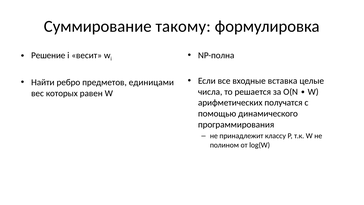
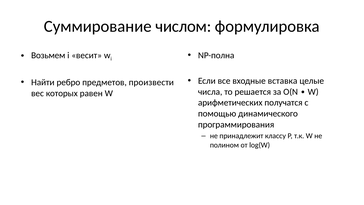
такому: такому -> числом (183, 26)
Решение: Решение -> Возьмем (48, 55)
единицами: единицами -> произвести (151, 82)
